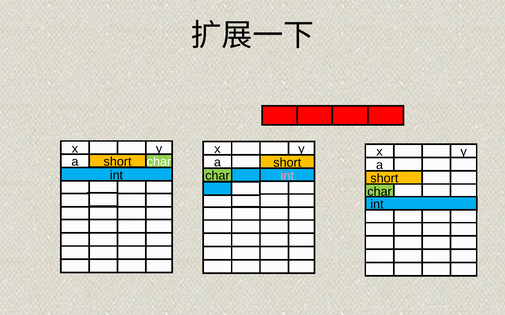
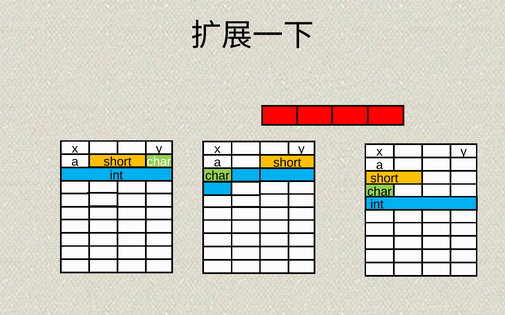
int colour: pink -> light blue (287, 176)
